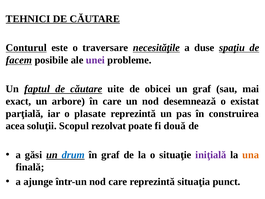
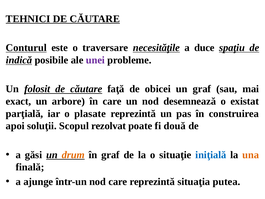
duse: duse -> duce (204, 48)
facem: facem -> indică (19, 60)
faptul: faptul -> folosit (37, 89)
uite: uite -> faţă (116, 89)
acea: acea -> apoi (15, 126)
drum colour: blue -> orange (73, 155)
iniţială colour: purple -> blue (211, 155)
punct: punct -> putea (226, 181)
